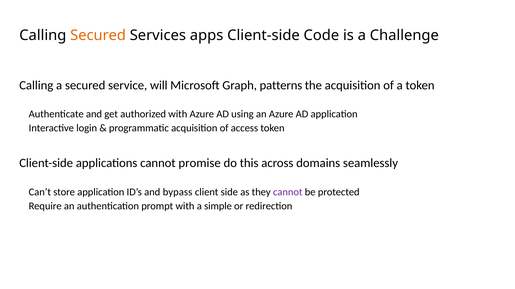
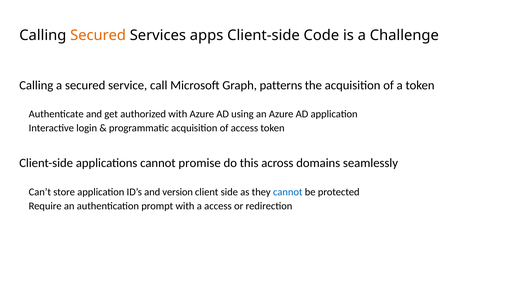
will: will -> call (159, 85)
bypass: bypass -> version (178, 192)
cannot colour: purple -> blue (288, 192)
a simple: simple -> access (218, 207)
